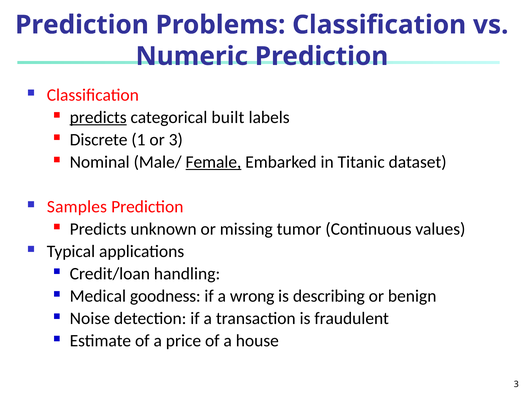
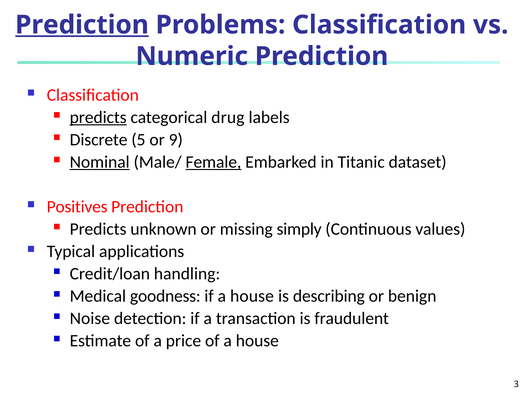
Prediction underline: none -> present (82, 25)
built: built -> drug (228, 117)
1: 1 -> 5 (138, 140)
or 3: 3 -> 9 (176, 140)
Nominal underline: none -> present (100, 162)
Samples: Samples -> Positives (77, 207)
tumor: tumor -> simply (299, 229)
if a wrong: wrong -> house (252, 296)
